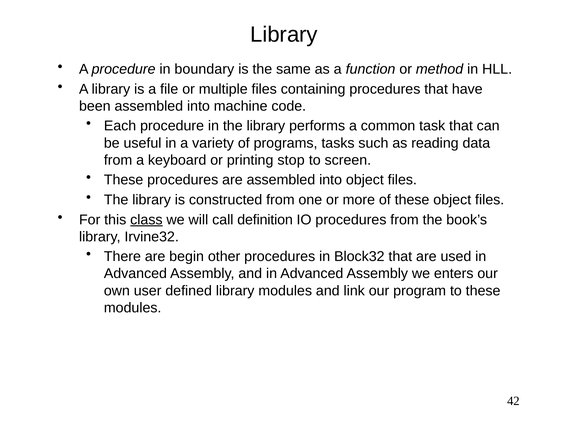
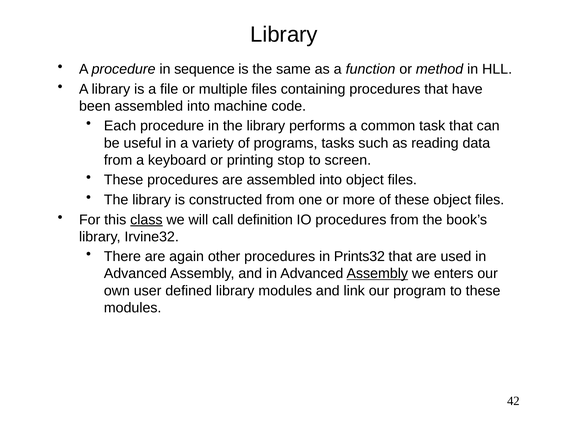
boundary: boundary -> sequence (204, 69)
begin: begin -> again (187, 257)
Block32: Block32 -> Prints32 (359, 257)
Assembly underline: none -> present (377, 274)
